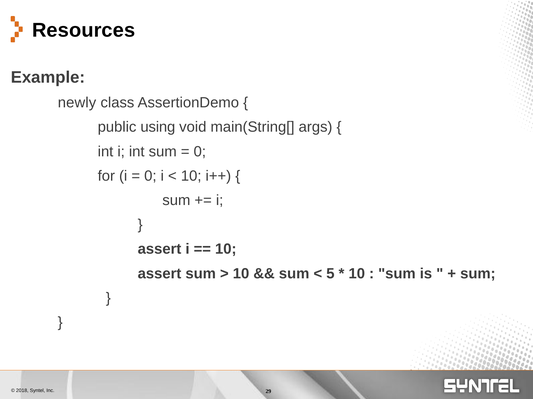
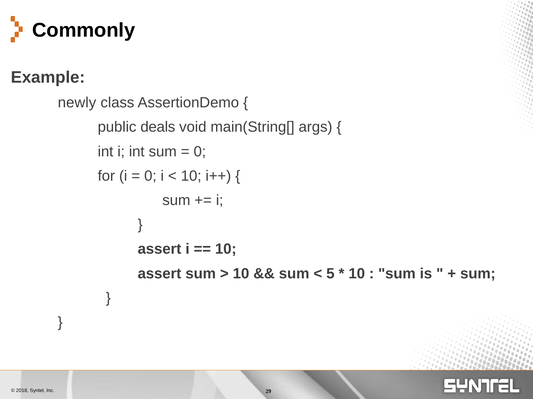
Resources: Resources -> Commonly (84, 30)
using: using -> deals (158, 127)
